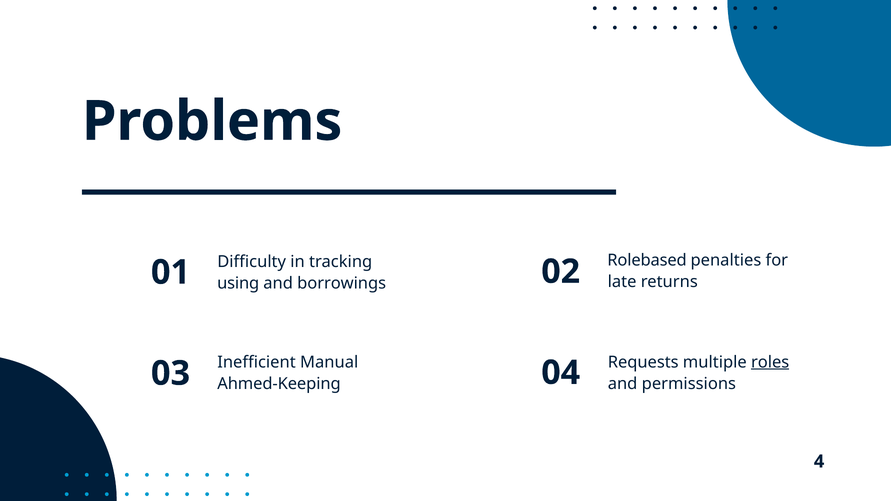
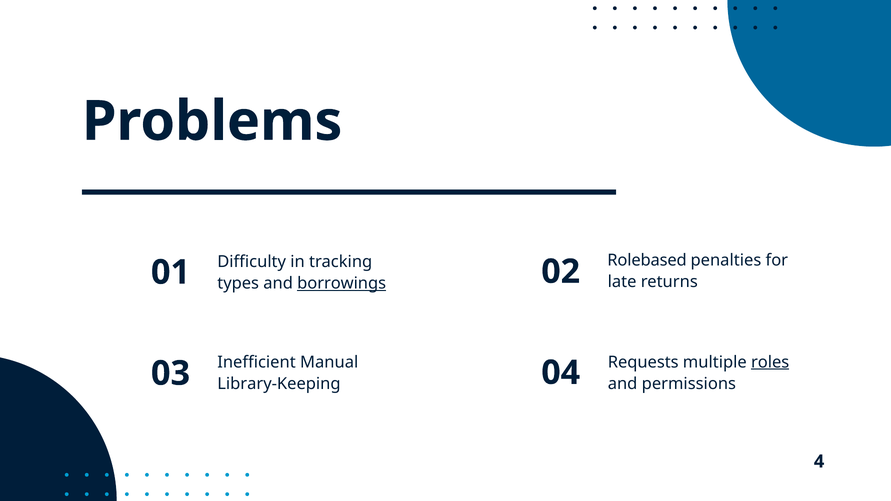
using: using -> types (238, 283)
borrowings underline: none -> present (342, 283)
Ahmed-Keeping: Ahmed-Keeping -> Library-Keeping (279, 384)
